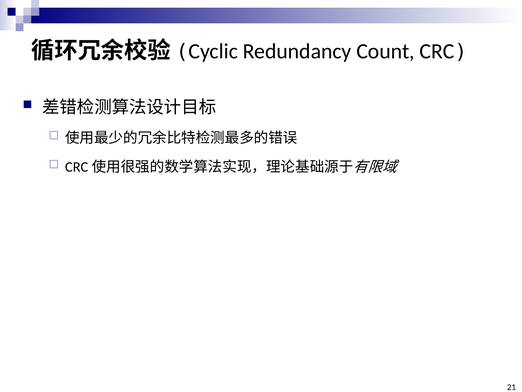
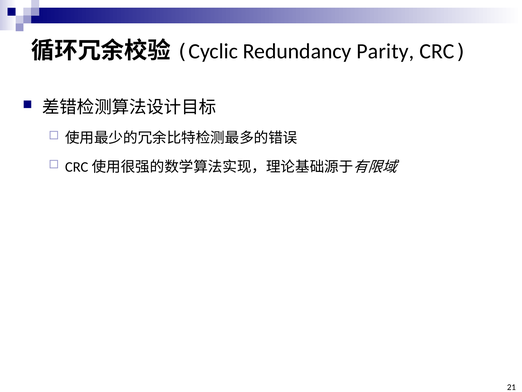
Count: Count -> Parity (385, 51)
